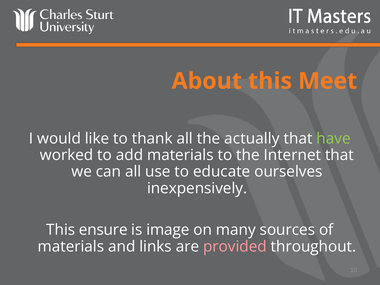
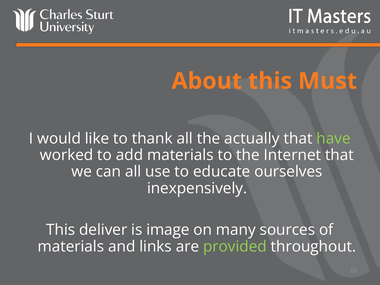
Meet: Meet -> Must (328, 81)
ensure: ensure -> deliver (103, 230)
provided colour: pink -> light green (235, 246)
